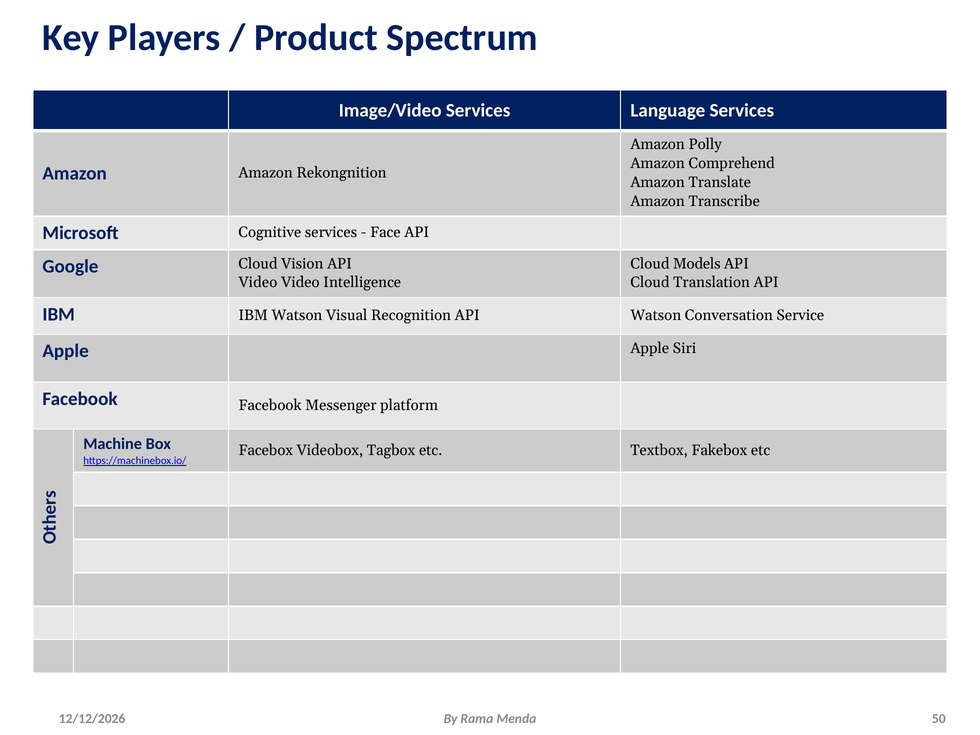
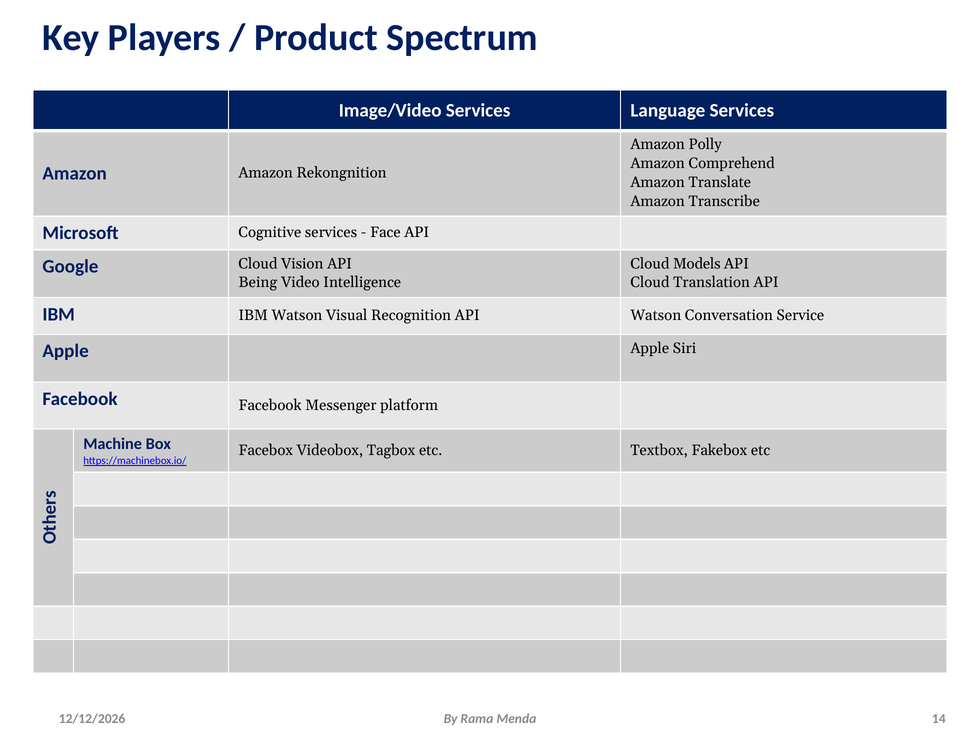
Video: Video -> Being (258, 283)
50: 50 -> 14 (939, 719)
